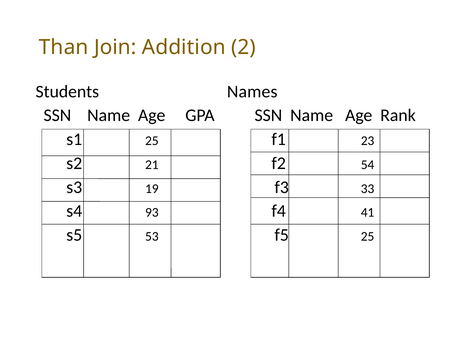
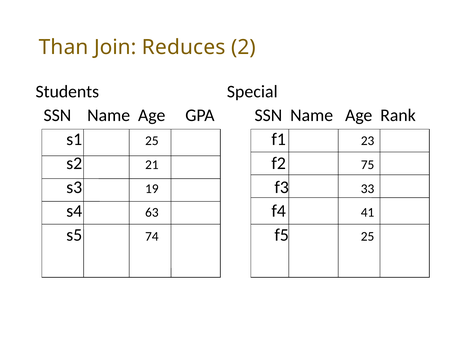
Addition: Addition -> Reduces (184, 47)
Names: Names -> Special (252, 92)
54: 54 -> 75 (368, 165)
93: 93 -> 63 (152, 213)
53: 53 -> 74 (152, 237)
